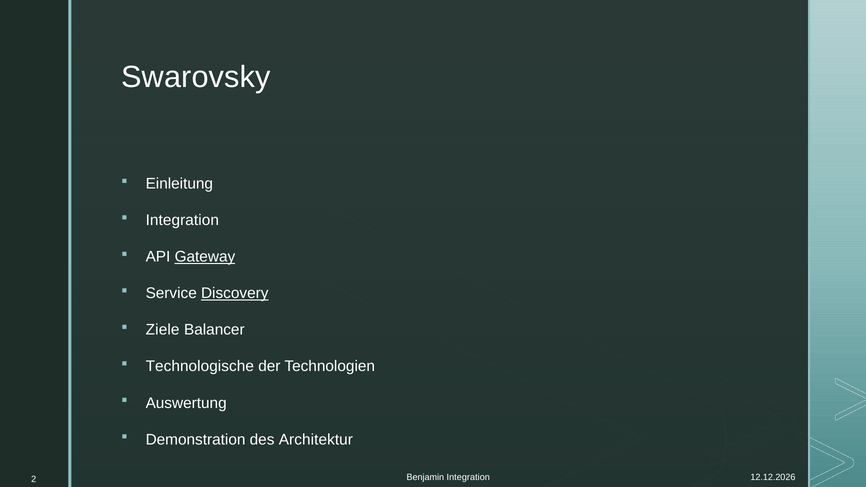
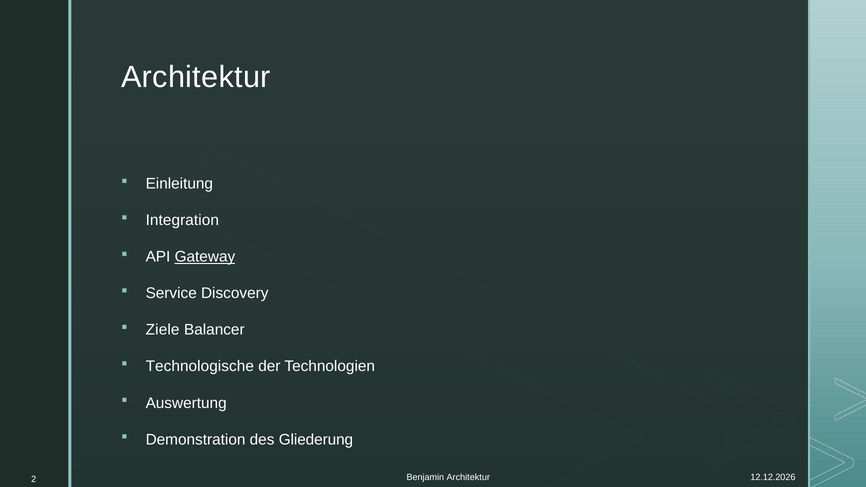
Swarovsky: Swarovsky -> Architektur (196, 77)
Discovery underline: present -> none (235, 293)
Architektur: Architektur -> Gliederung (316, 440)
Benjamin Integration: Integration -> Architektur (468, 478)
